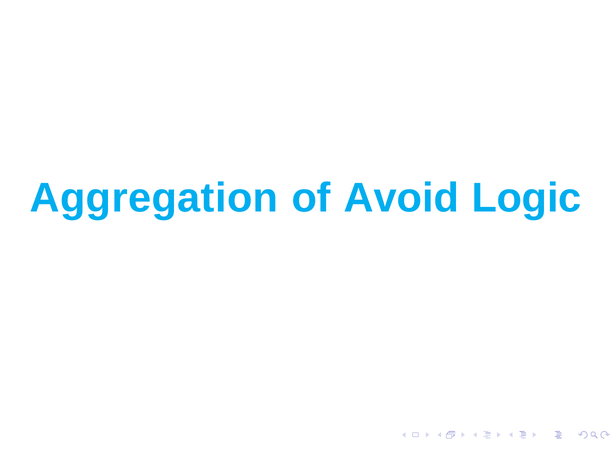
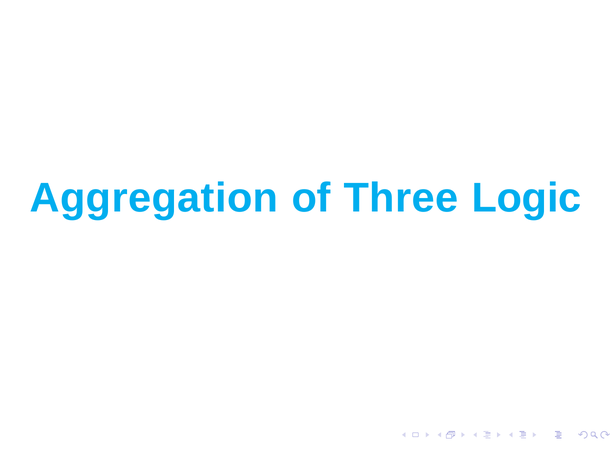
Avoid: Avoid -> Three (401, 198)
